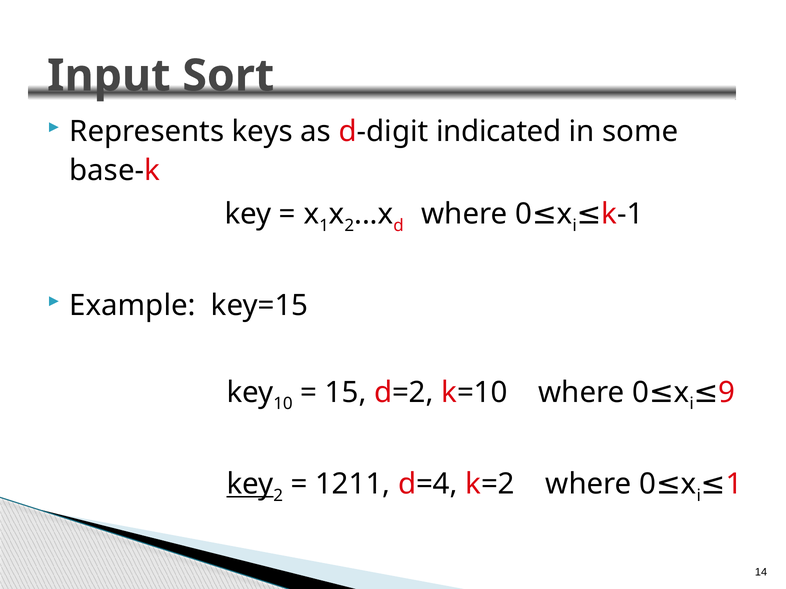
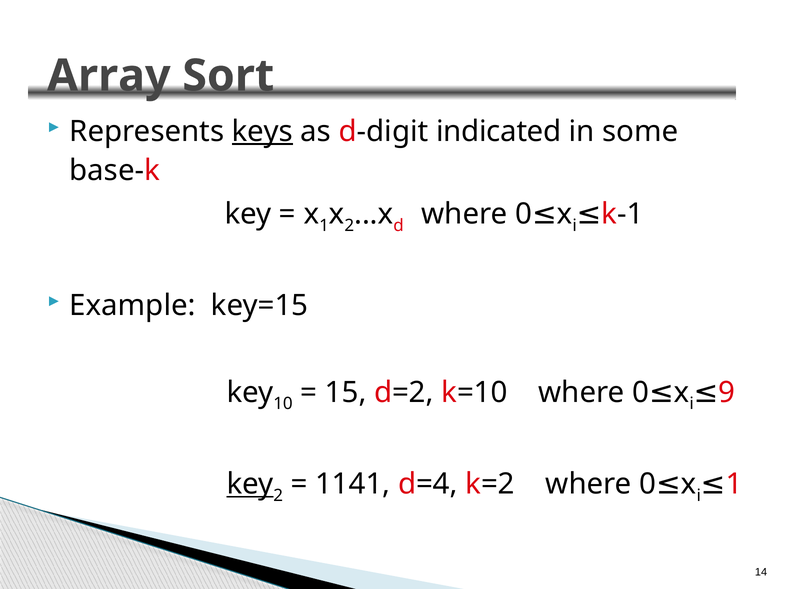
Input: Input -> Array (109, 76)
keys underline: none -> present (262, 132)
1211: 1211 -> 1141 (353, 484)
